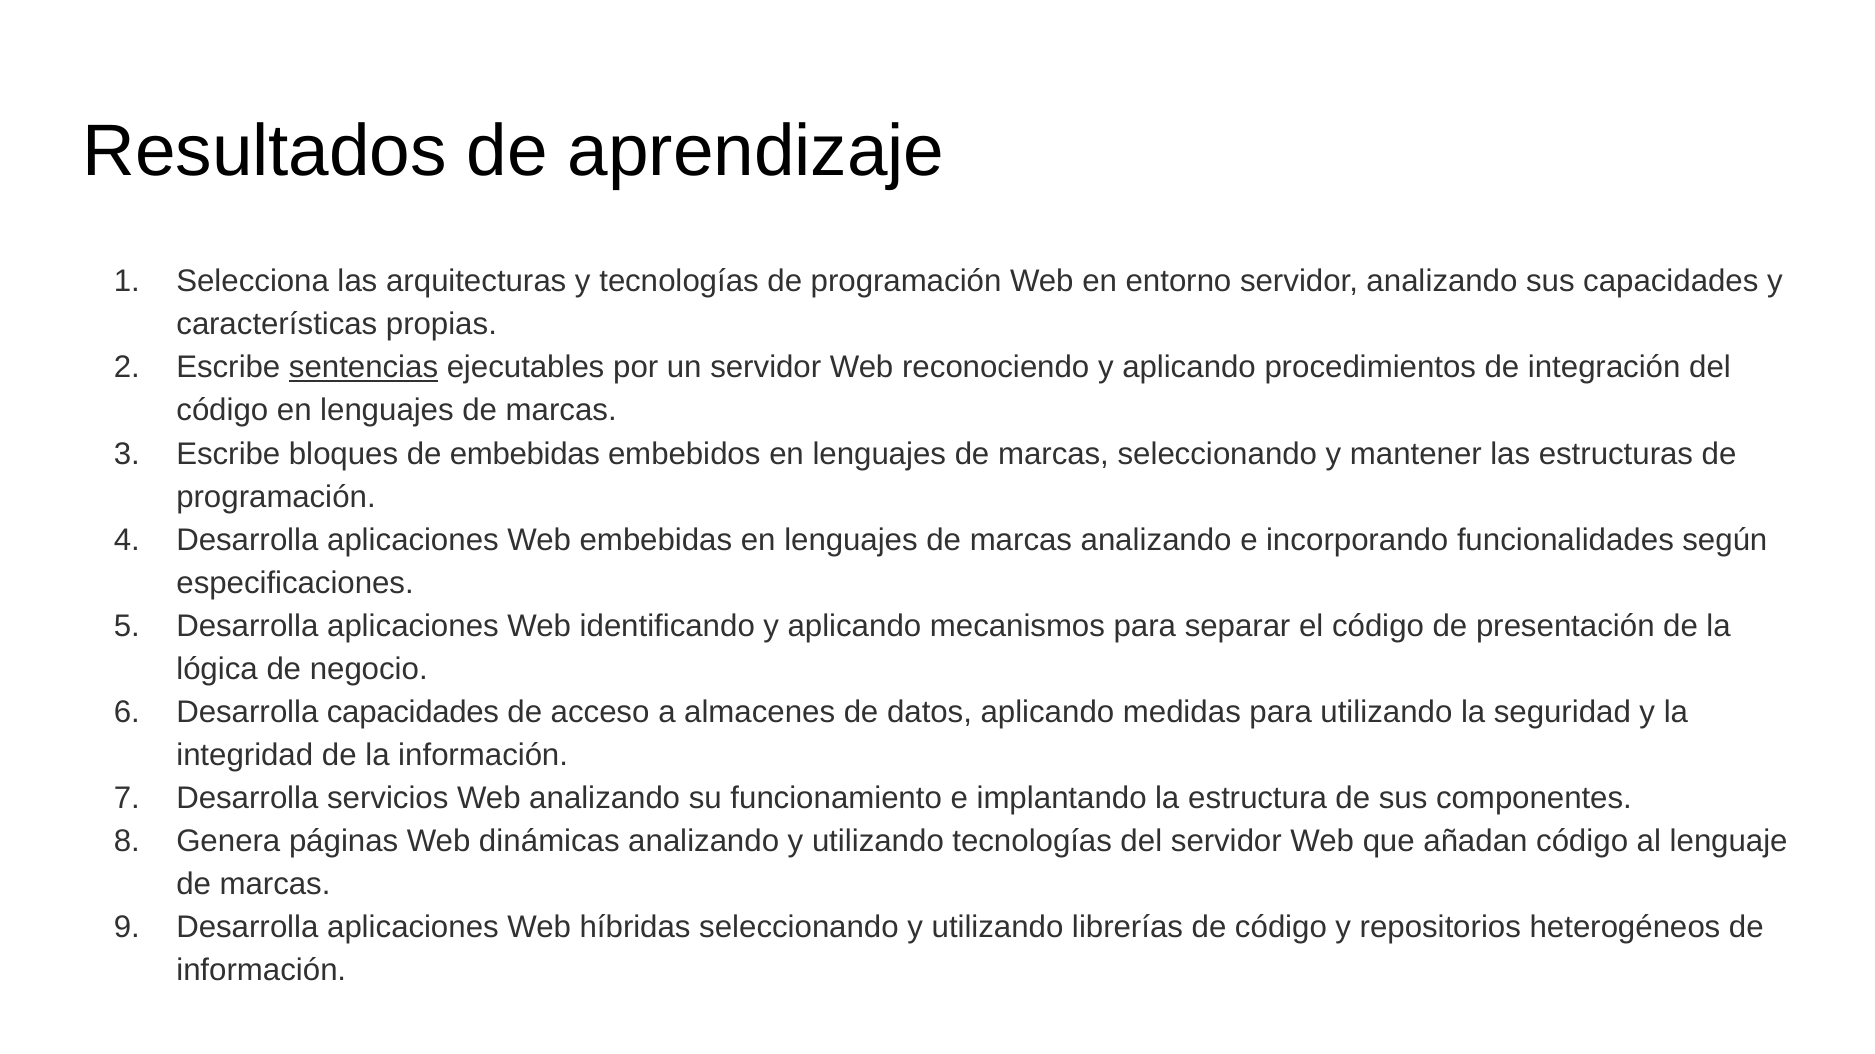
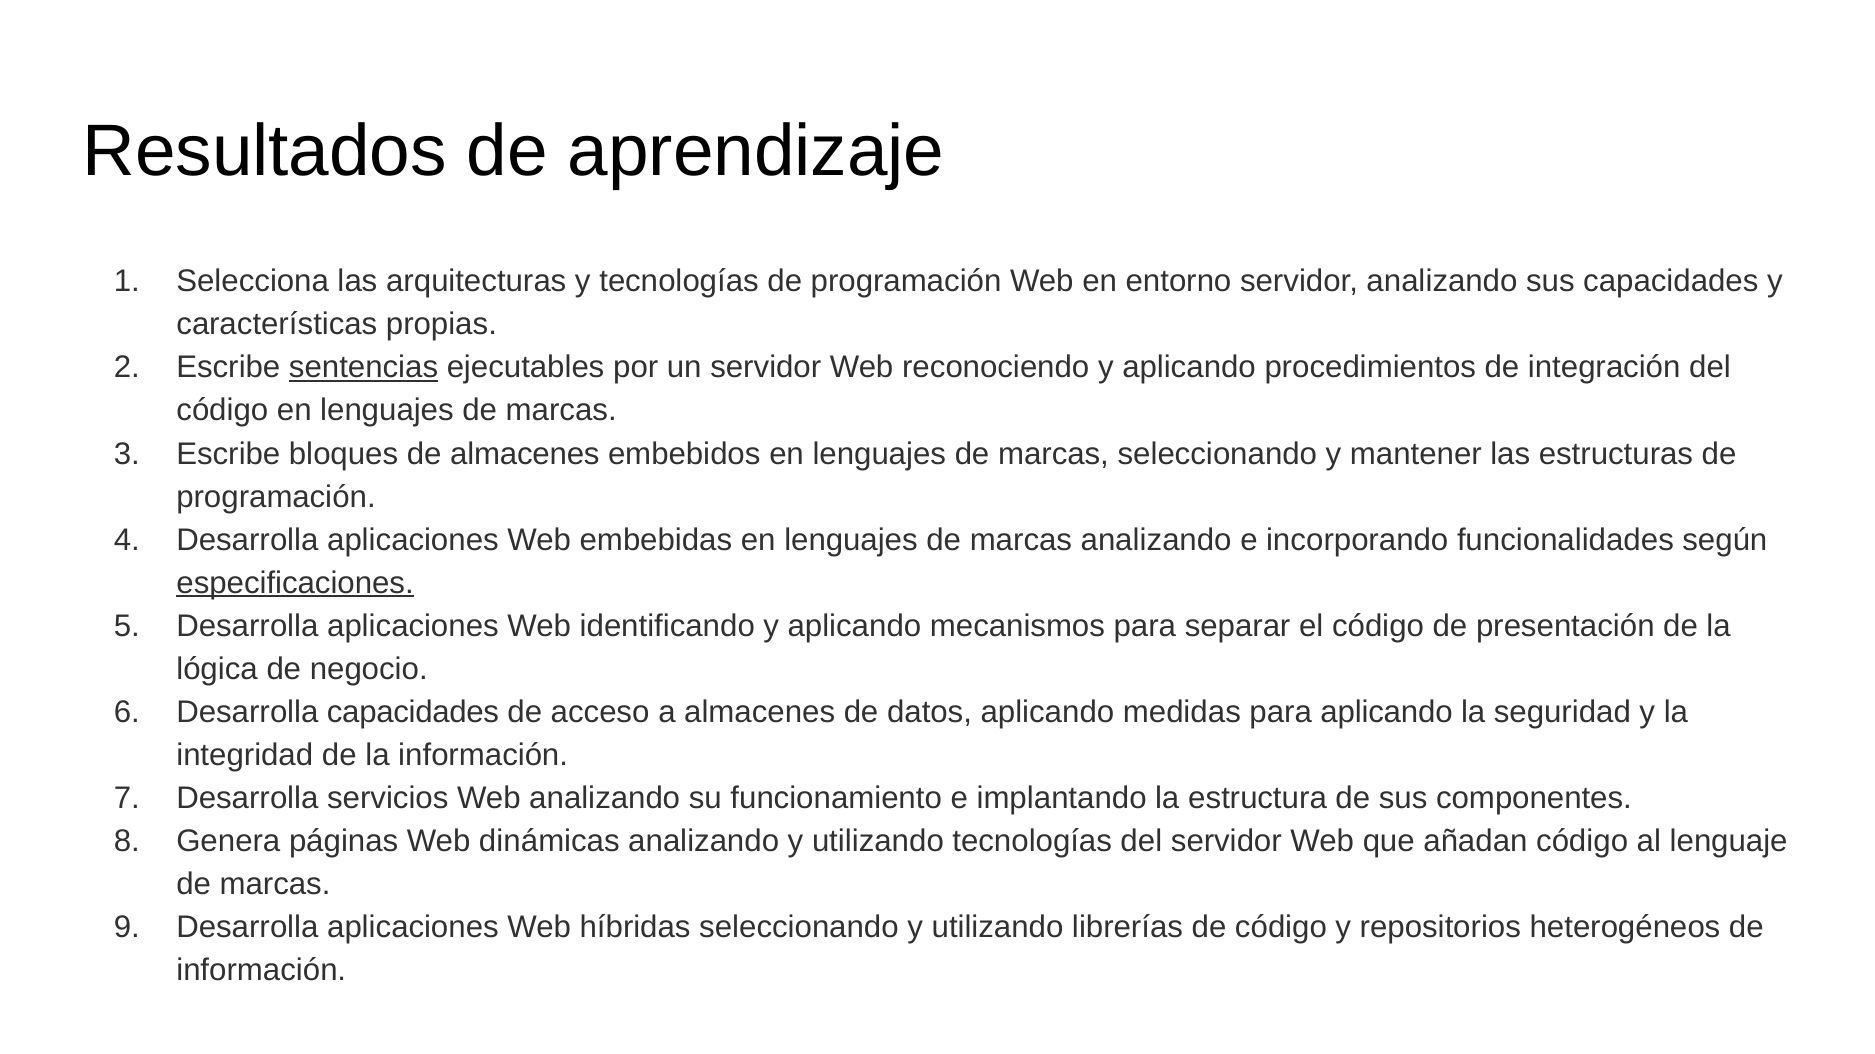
de embebidas: embebidas -> almacenes (525, 454)
especificaciones underline: none -> present (295, 583)
para utilizando: utilizando -> aplicando (1387, 713)
